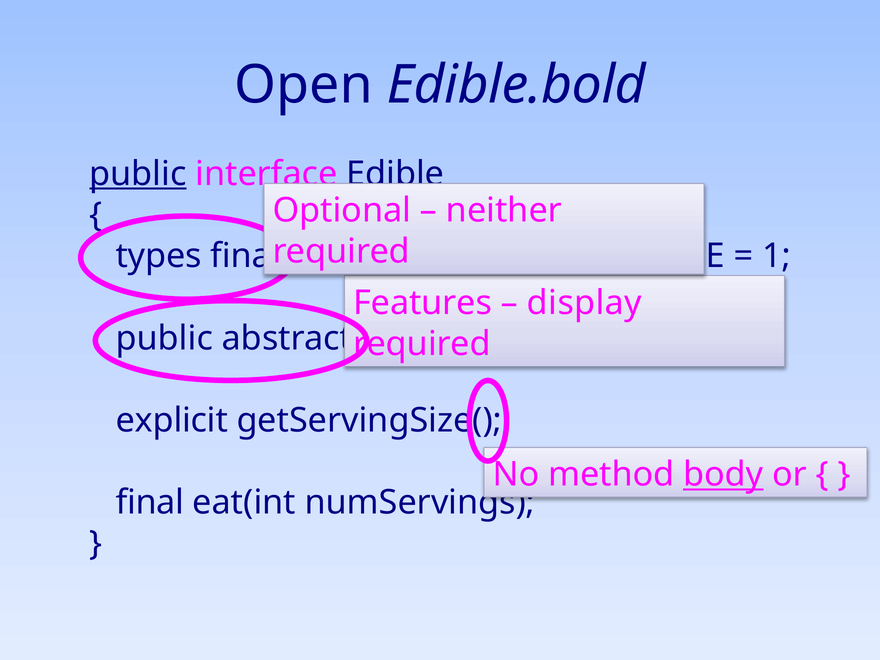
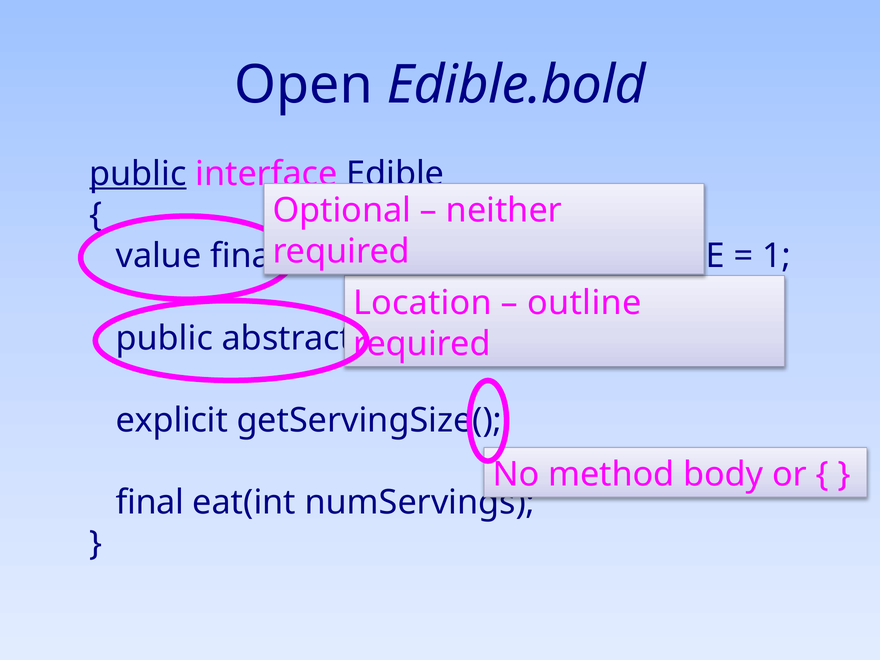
types: types -> value (159, 256)
Features: Features -> Location (423, 303)
display: display -> outline (584, 303)
body underline: present -> none (723, 475)
